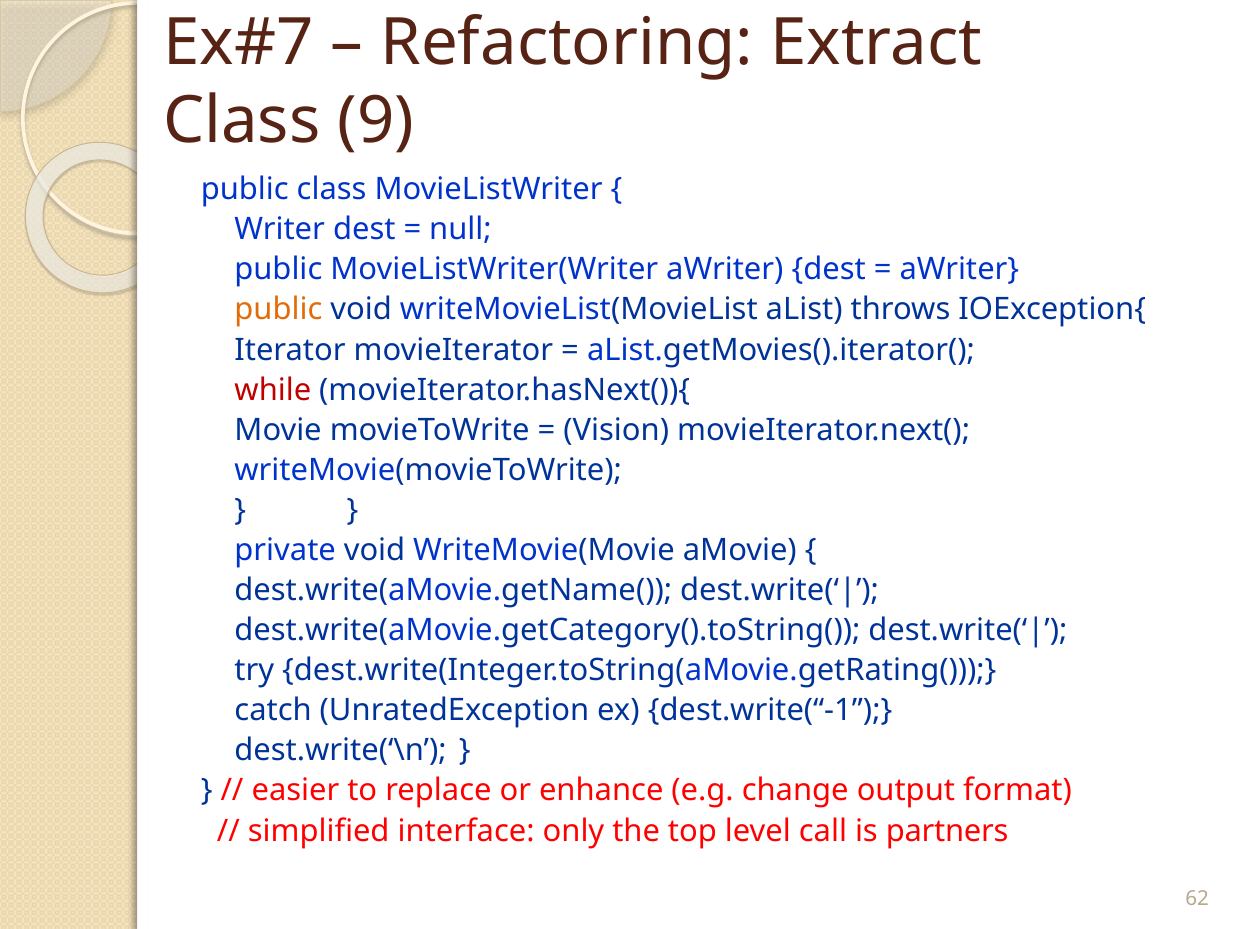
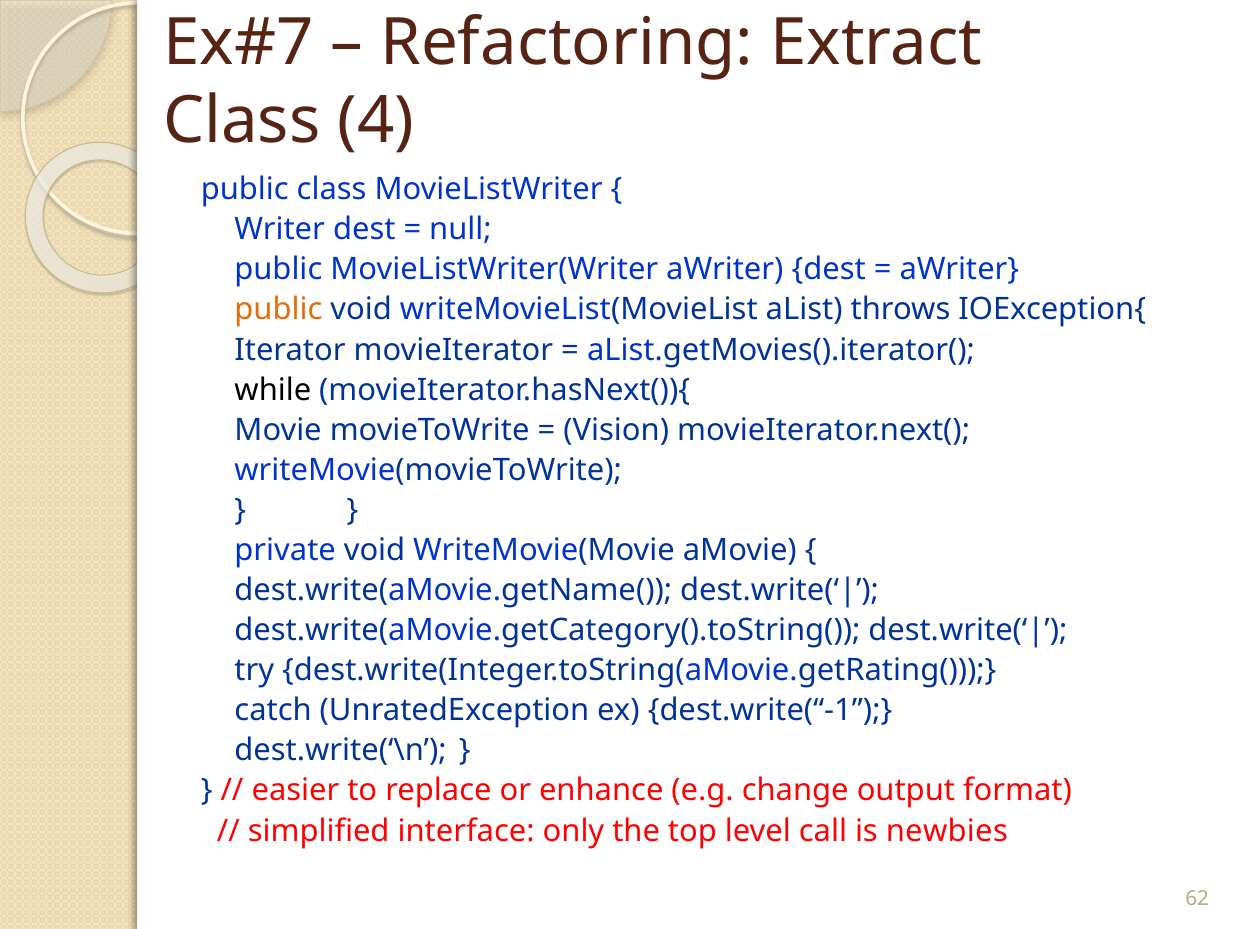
9: 9 -> 4 (376, 121)
while colour: red -> black (273, 390)
partners: partners -> newbies (947, 830)
